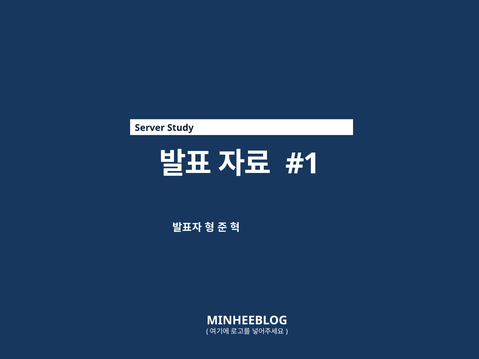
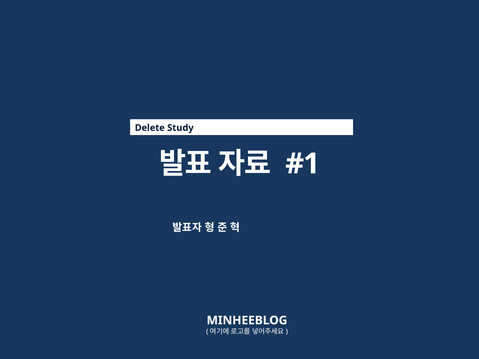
Server: Server -> Delete (150, 128)
